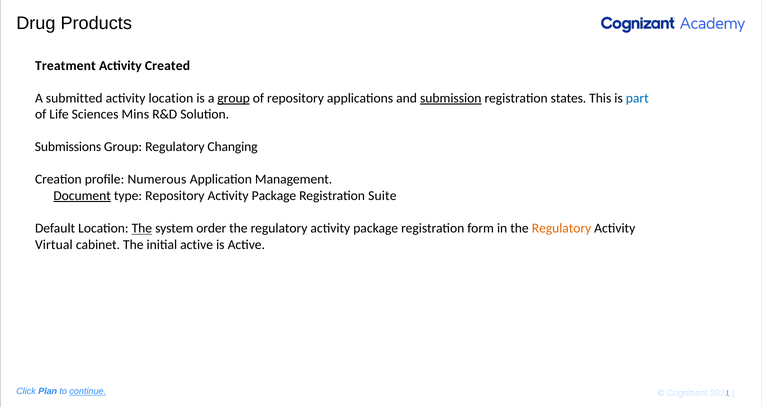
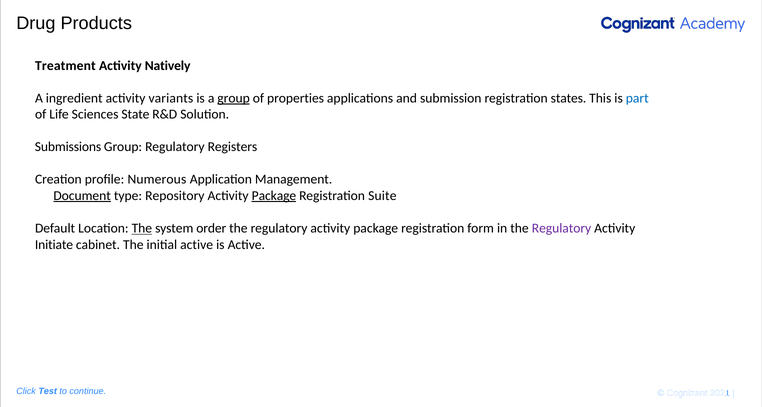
Created: Created -> Natively (168, 66)
submitted: submitted -> ingredient (74, 98)
activity location: location -> variants (171, 98)
of repository: repository -> properties (296, 98)
submission underline: present -> none (451, 98)
Mins: Mins -> State (135, 115)
Changing: Changing -> Registers (232, 147)
Package underline: none -> present (274, 196)
Regulatory colour: orange -> purple (562, 229)
Virtual: Virtual -> Initiate (54, 245)
Plan: Plan -> Test (48, 392)
continue underline: present -> none (88, 392)
